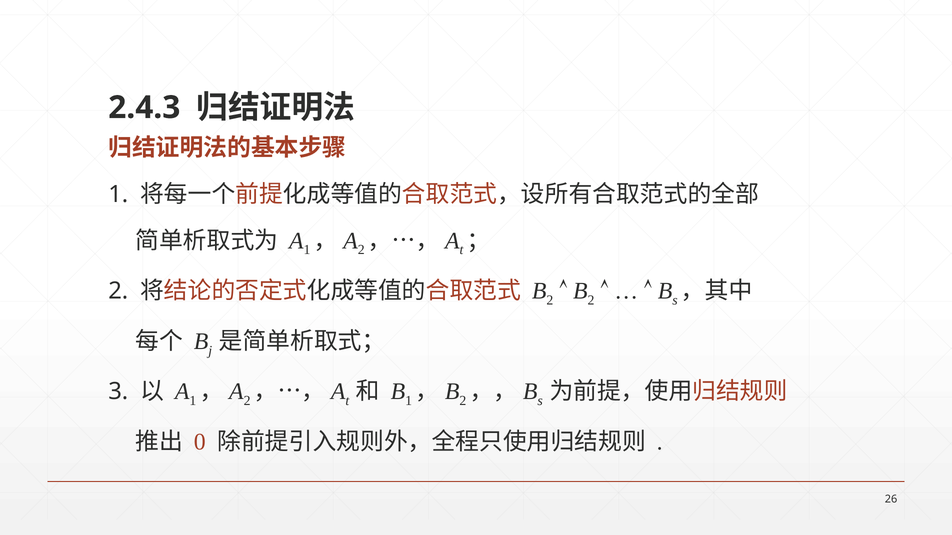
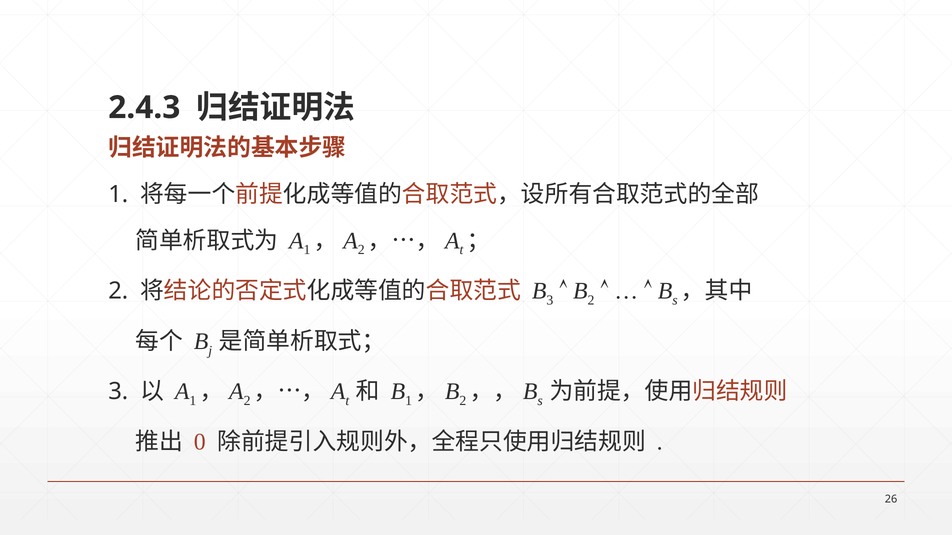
2: 2 -> 3 (550, 300)
